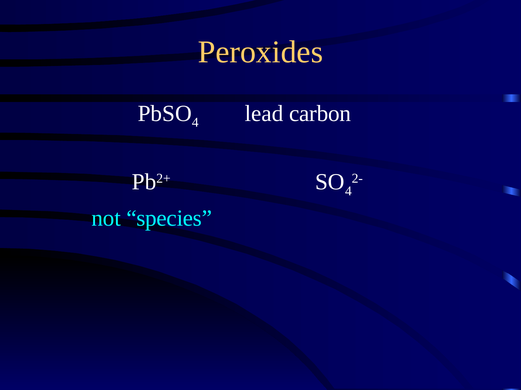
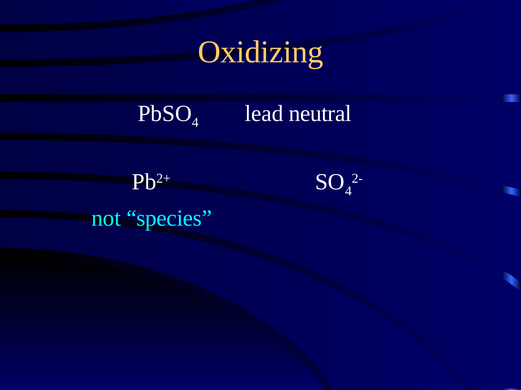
Peroxides: Peroxides -> Oxidizing (260, 52)
carbon: carbon -> neutral (320, 114)
